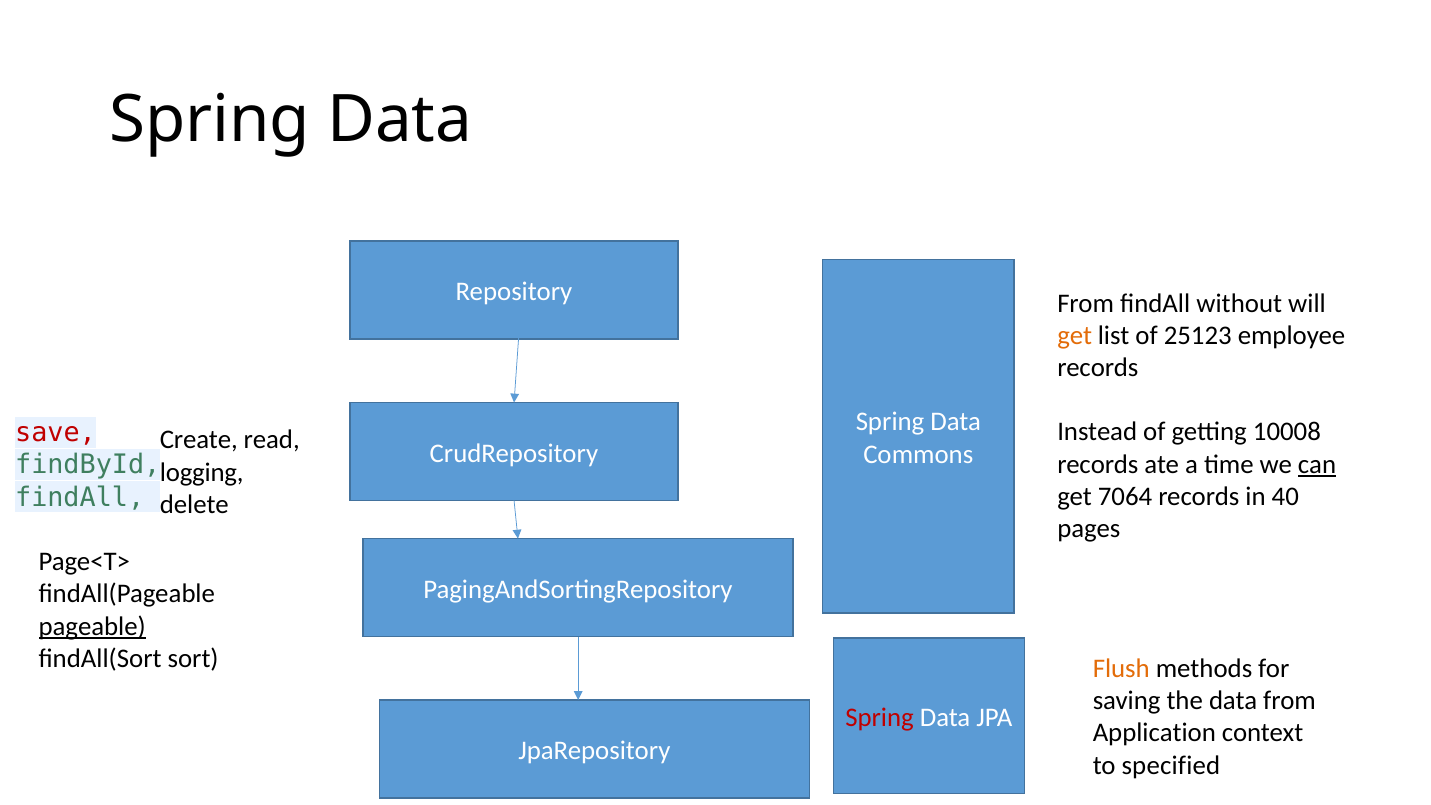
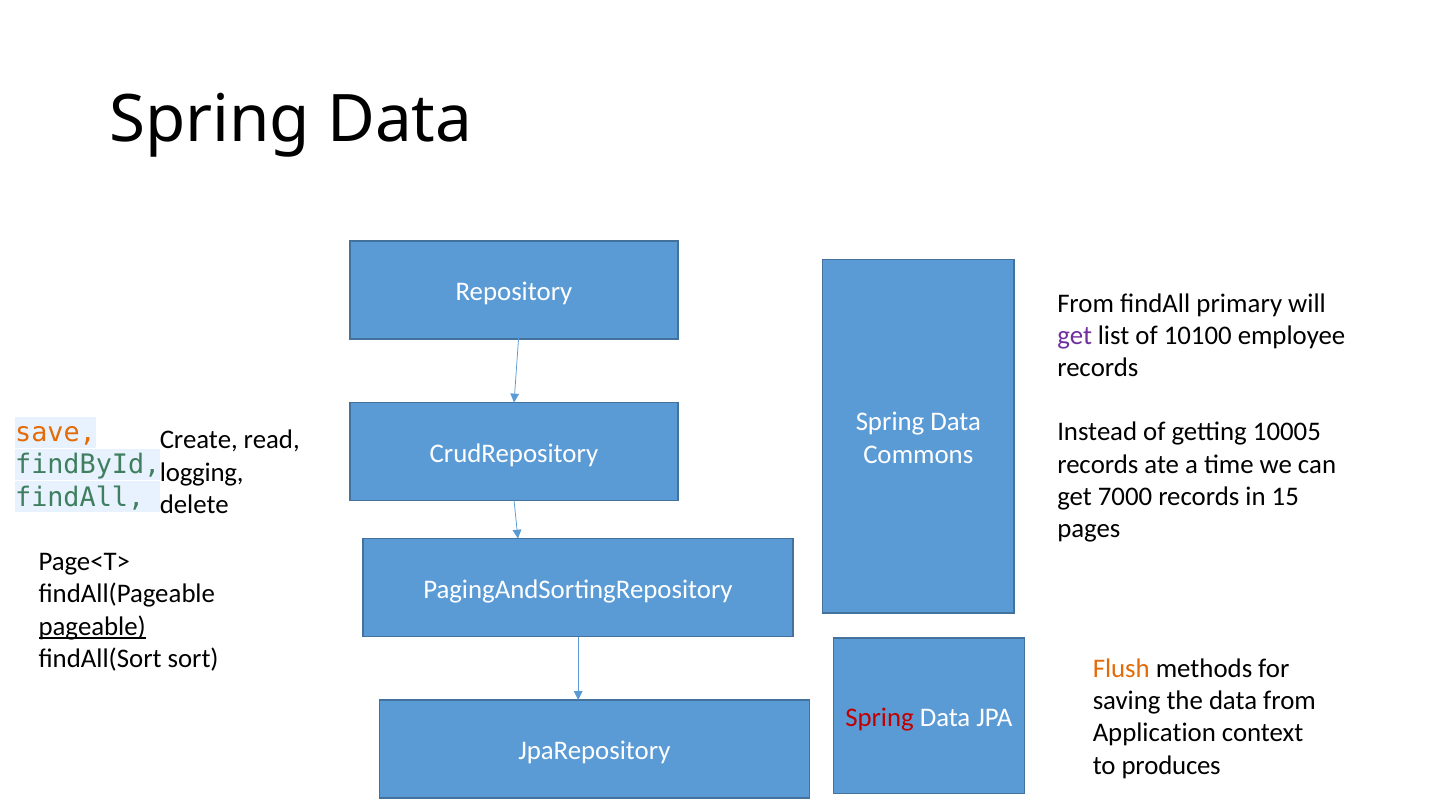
without: without -> primary (1239, 303)
get colour: orange -> purple (1075, 335)
25123: 25123 -> 10100 (1198, 335)
save colour: red -> orange (56, 433)
10008: 10008 -> 10005 (1287, 432)
can underline: present -> none (1317, 464)
7064: 7064 -> 7000 (1125, 496)
40: 40 -> 15 (1285, 496)
specified: specified -> produces (1171, 765)
